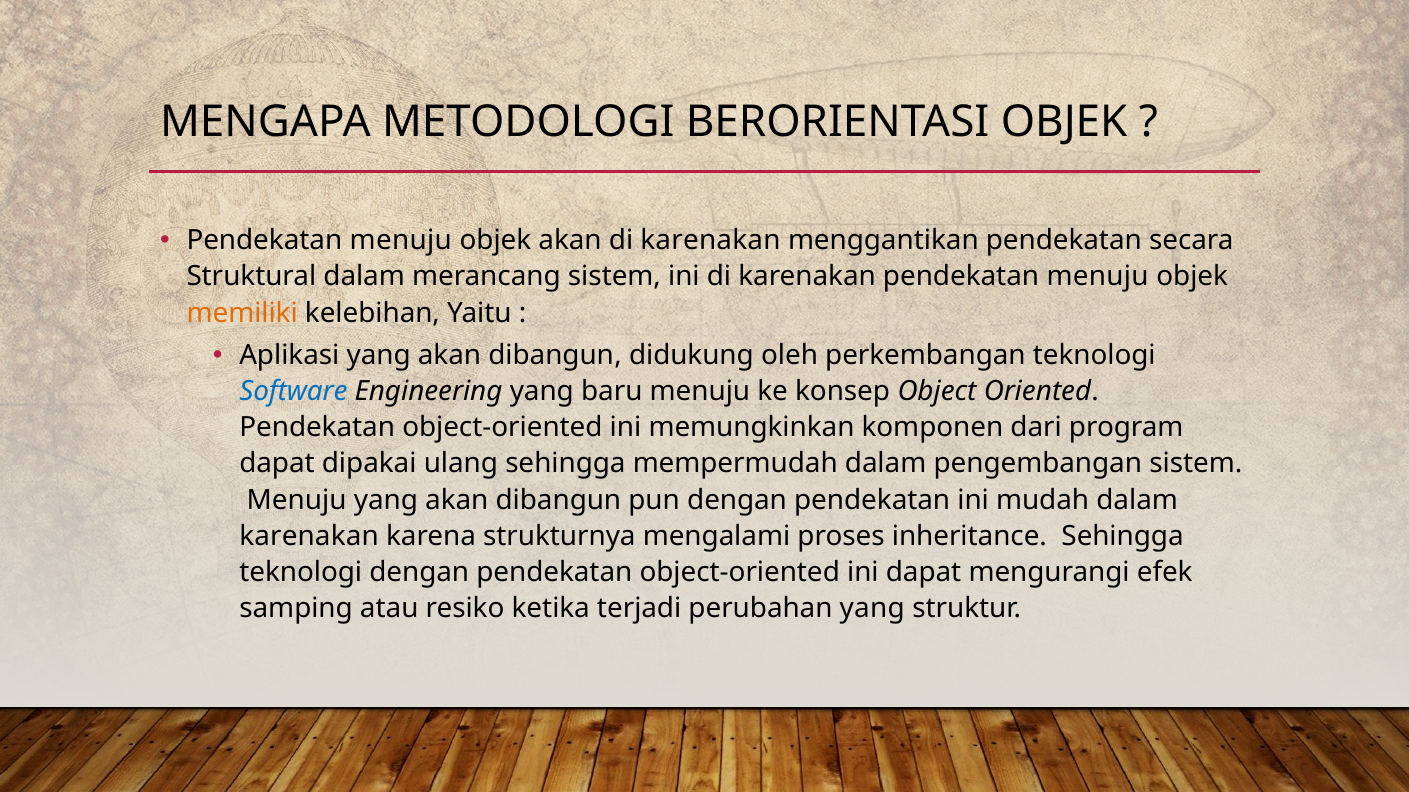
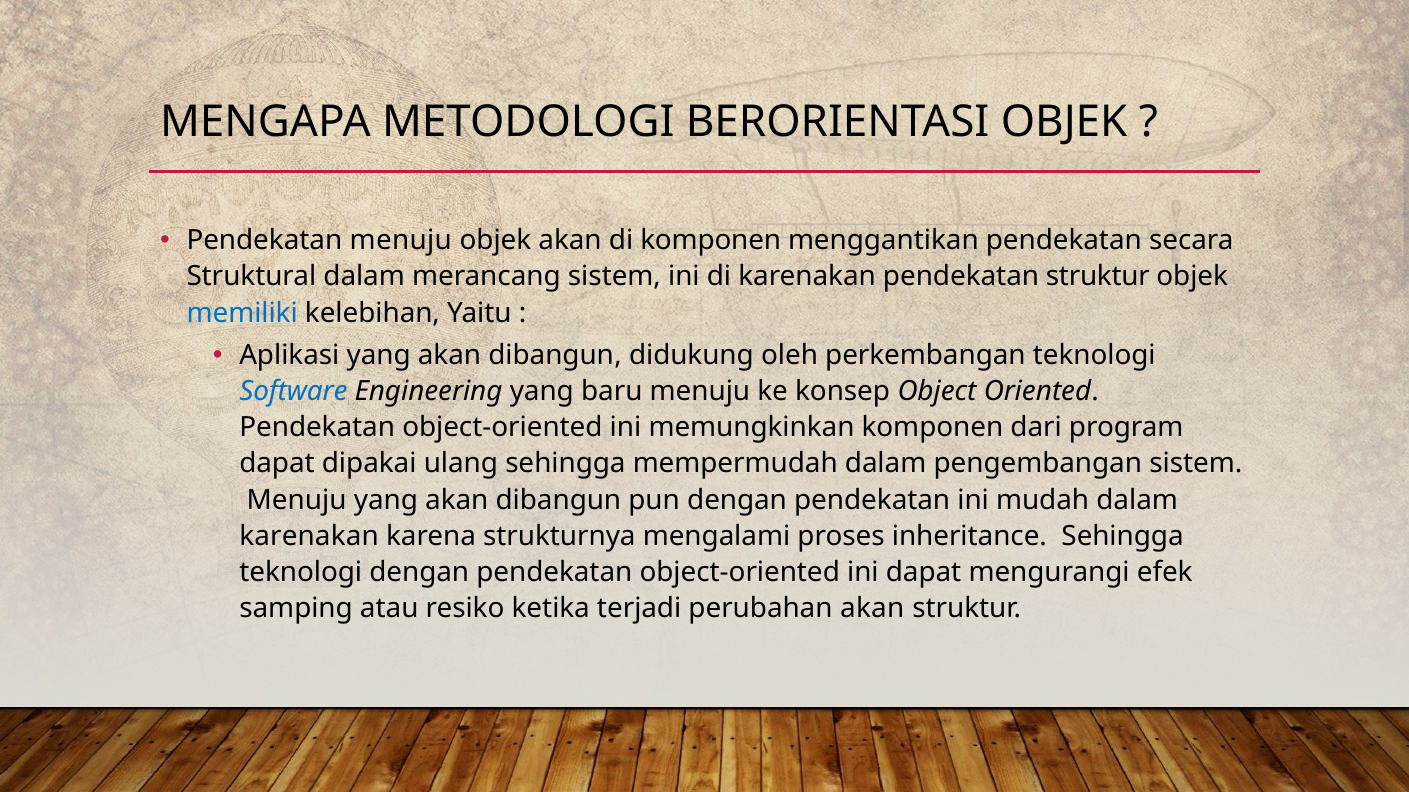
akan di karenakan: karenakan -> komponen (711, 241)
karenakan pendekatan menuju: menuju -> struktur (1098, 277)
memiliki colour: orange -> blue (242, 313)
perubahan yang: yang -> akan (872, 609)
